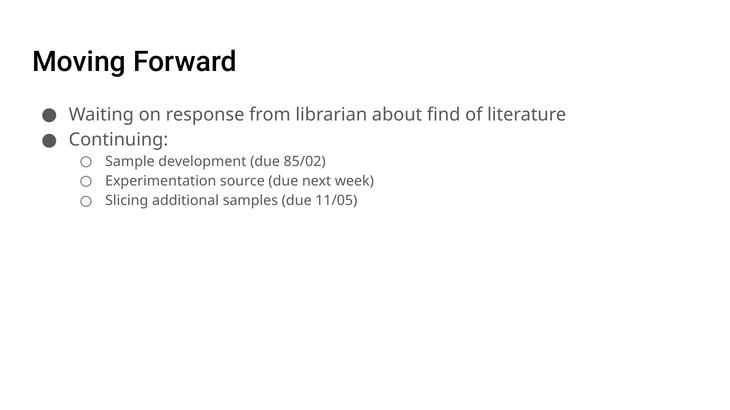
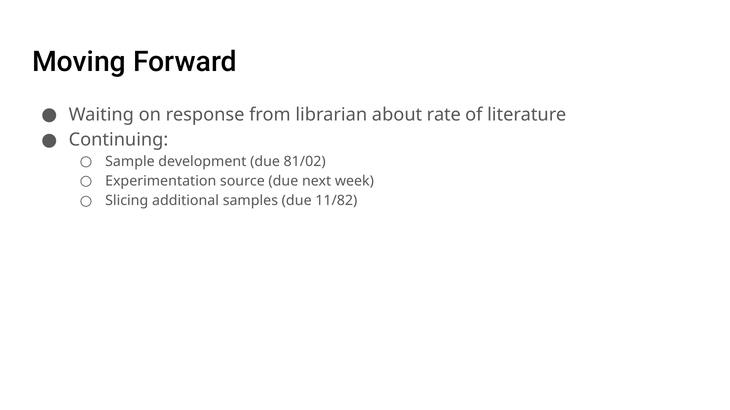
find: find -> rate (444, 115)
85/02: 85/02 -> 81/02 (305, 162)
11/05: 11/05 -> 11/82 (336, 201)
